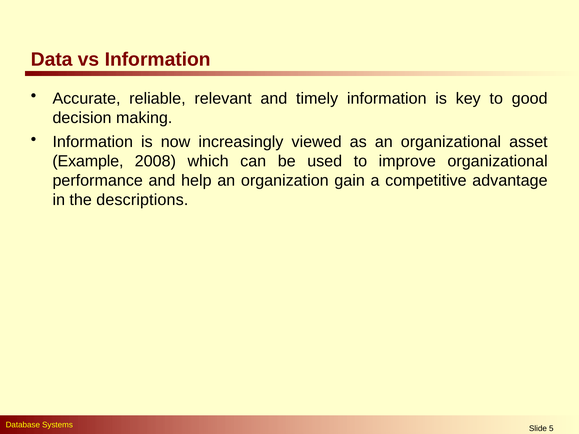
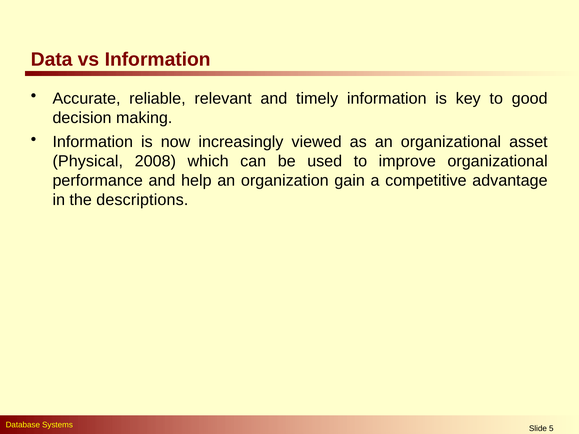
Example: Example -> Physical (88, 161)
